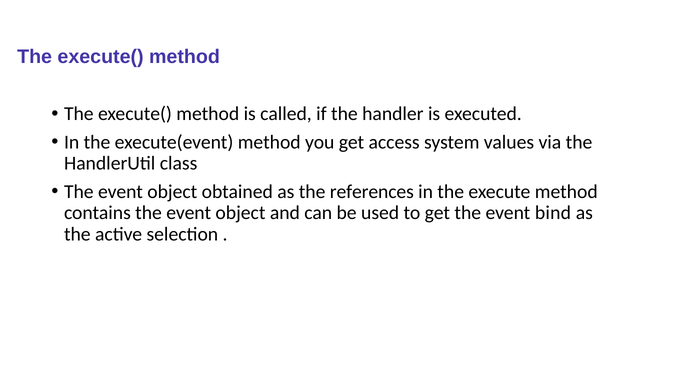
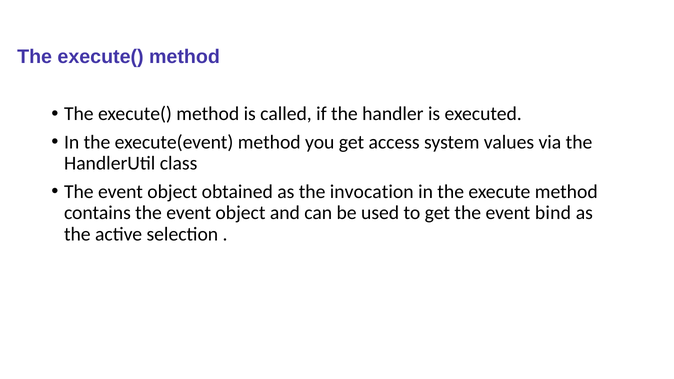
references: references -> invocation (372, 192)
